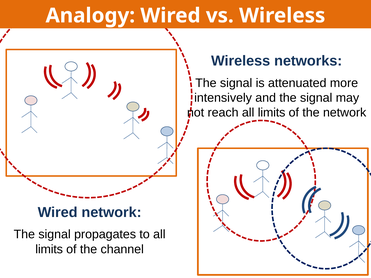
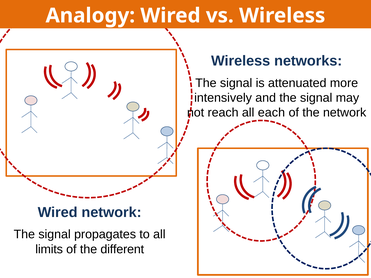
reach all limits: limits -> each (271, 113)
channel: channel -> different (122, 249)
